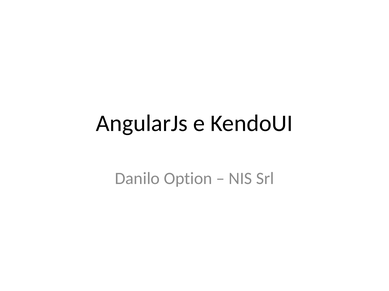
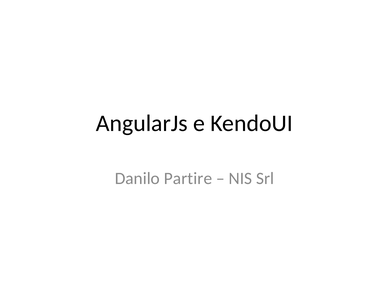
Option: Option -> Partire (188, 179)
